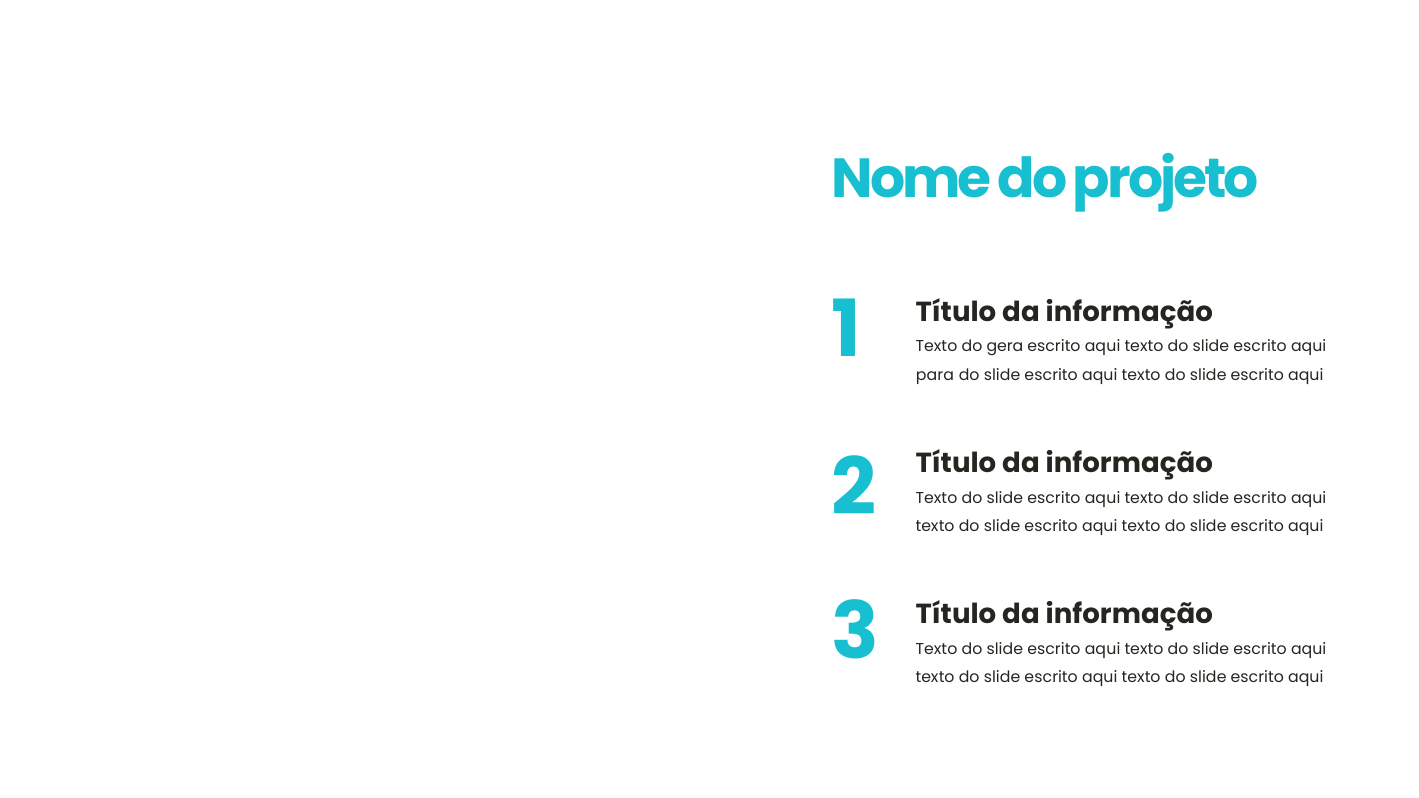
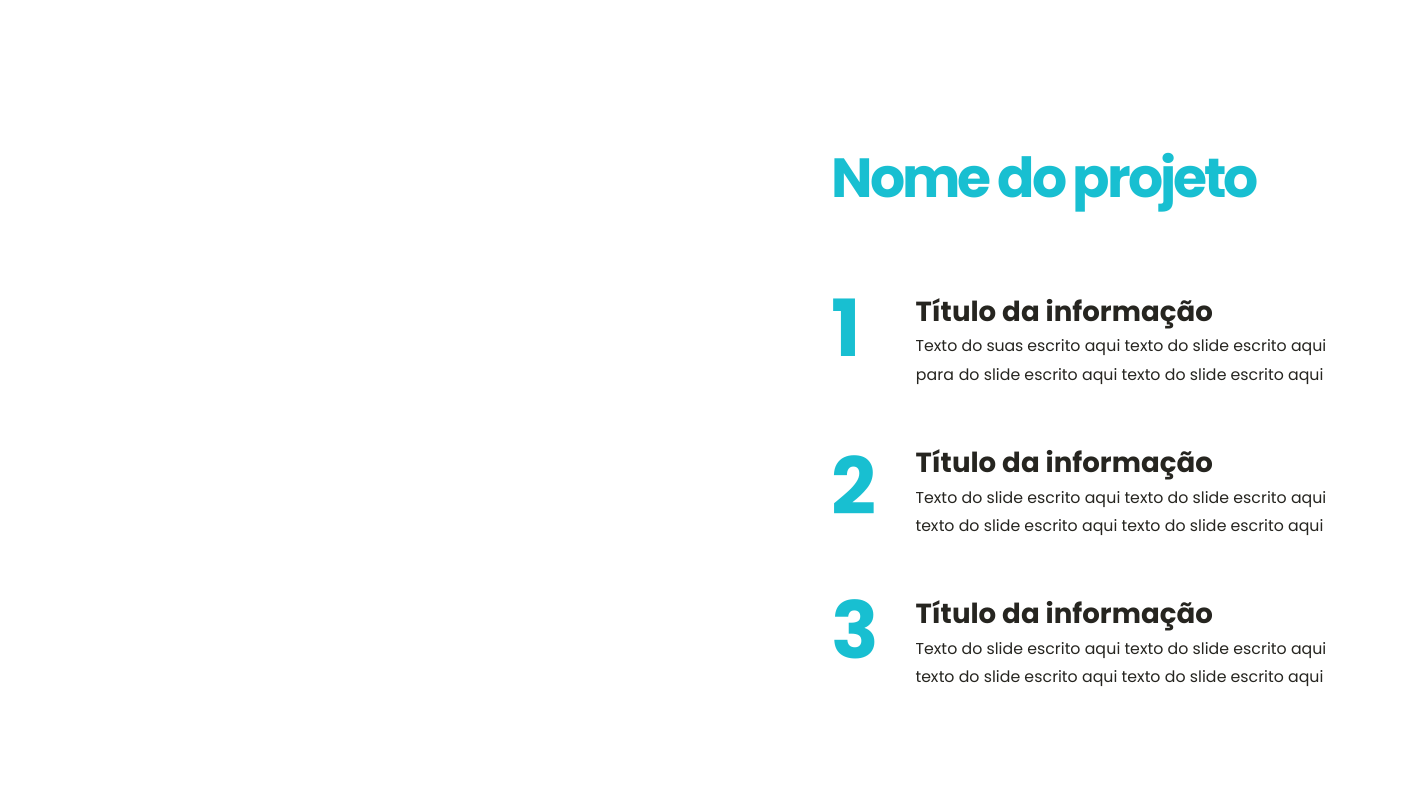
gera: gera -> suas (1005, 347)
